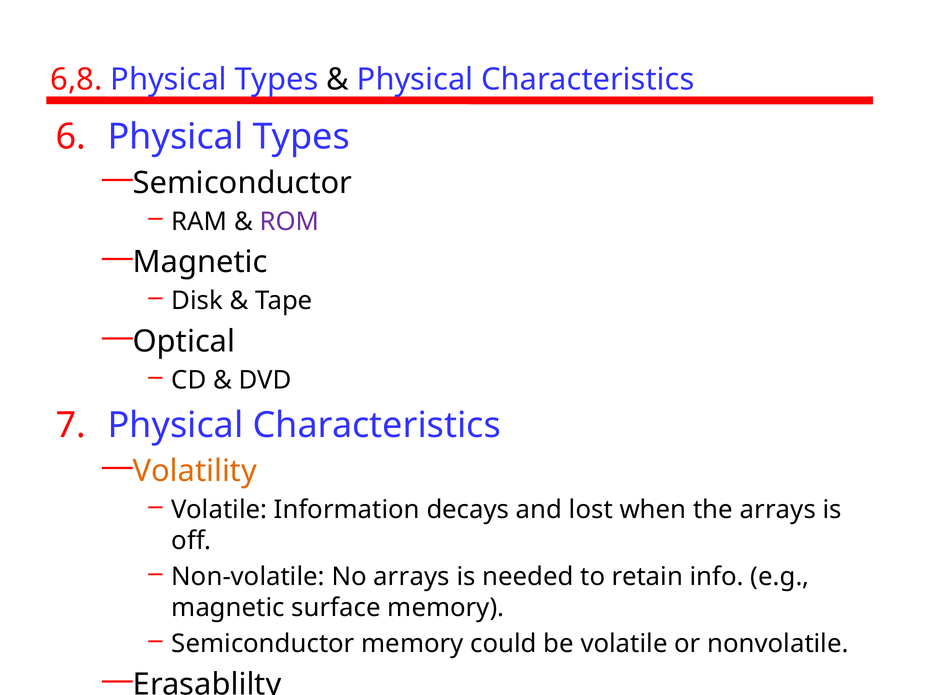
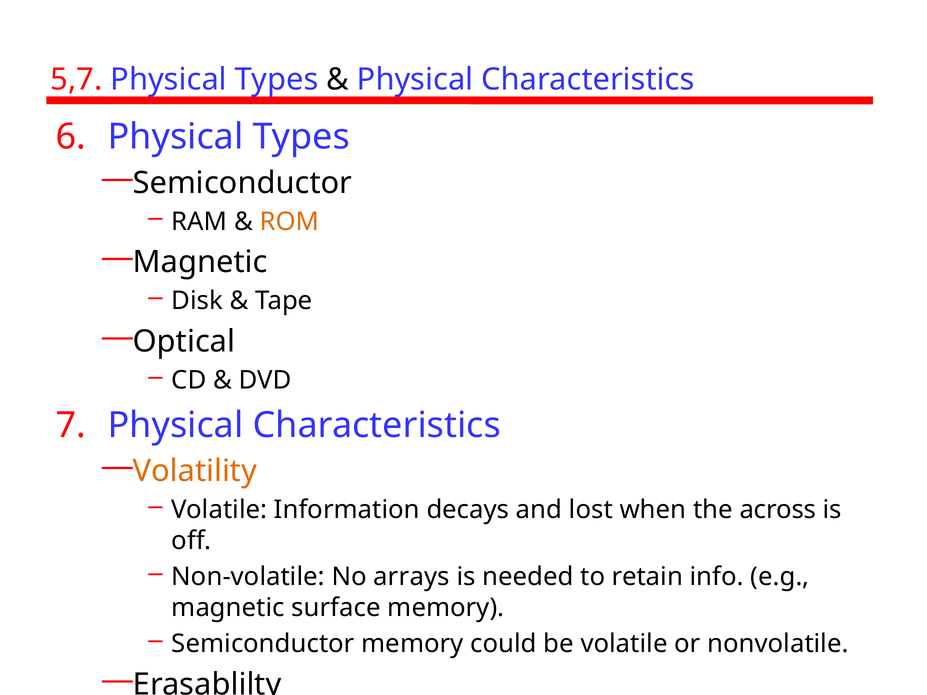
6,8: 6,8 -> 5,7 (76, 79)
ROM colour: purple -> orange (289, 222)
the arrays: arrays -> across (778, 510)
